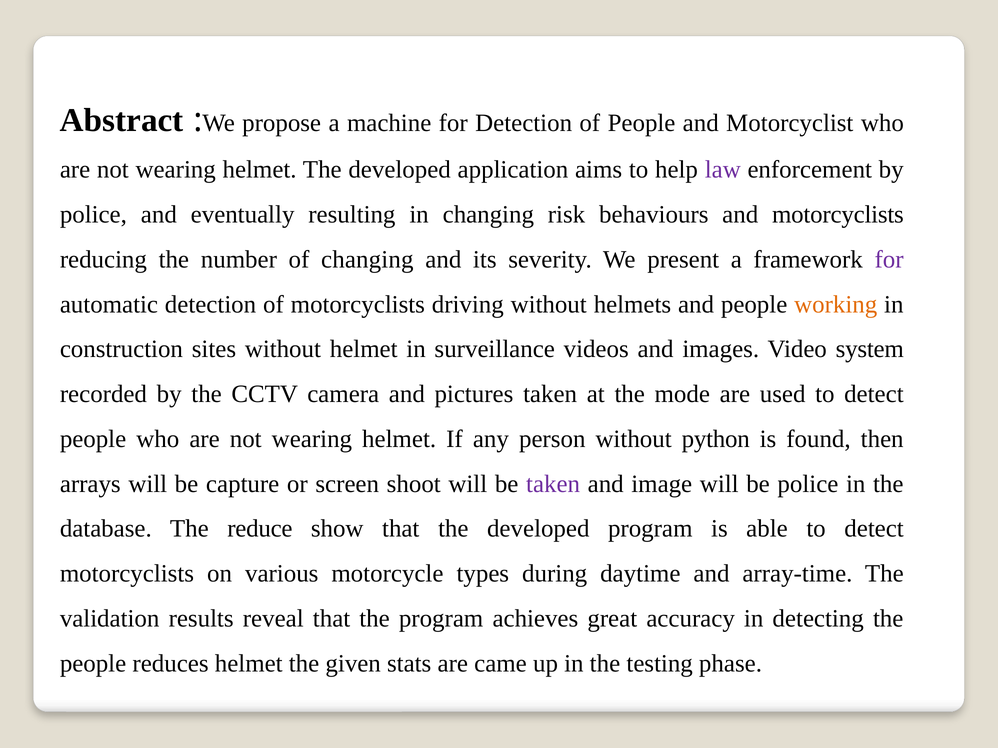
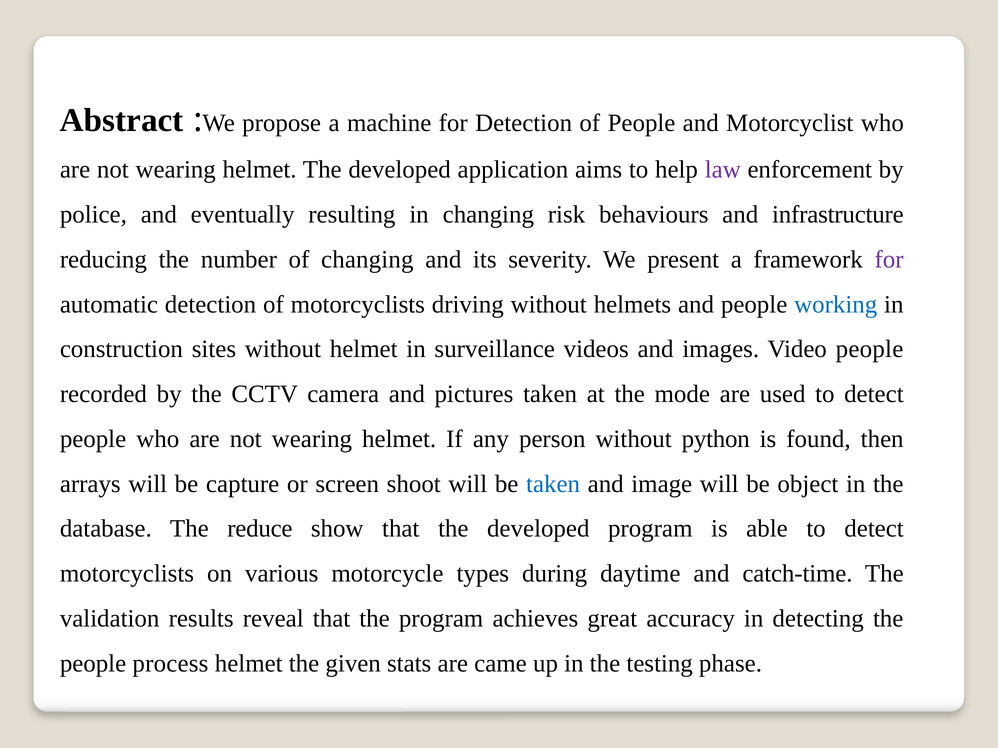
and motorcyclists: motorcyclists -> infrastructure (838, 215)
working colour: orange -> blue (836, 305)
Video system: system -> people (870, 349)
taken colour: purple -> blue (553, 484)
be police: police -> object (808, 484)
array-time: array-time -> catch-time (797, 574)
reduces: reduces -> process (170, 664)
